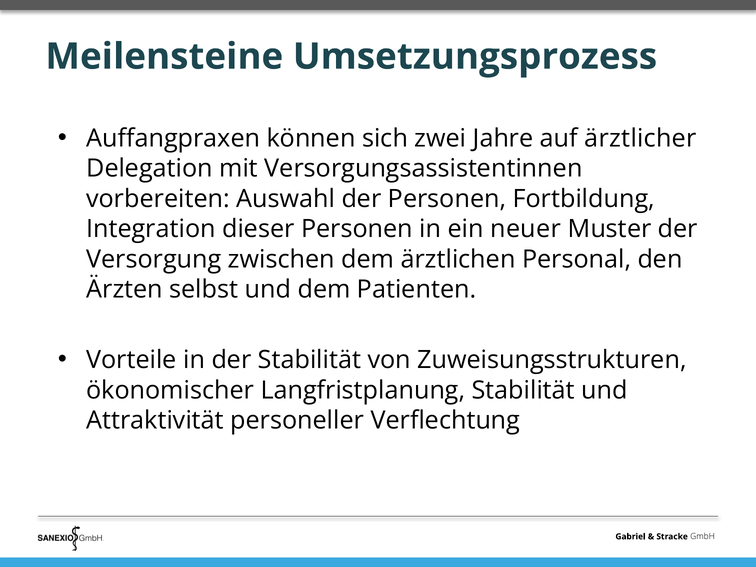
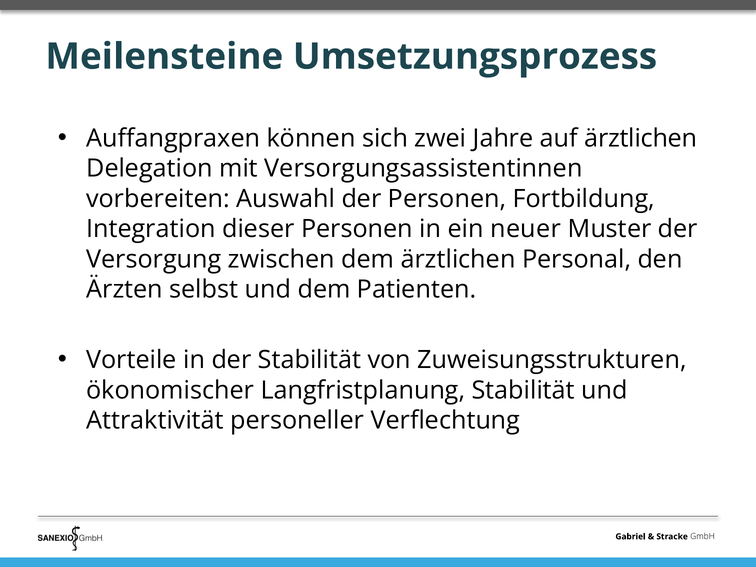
auf ärztlicher: ärztlicher -> ärztlichen (641, 138)
